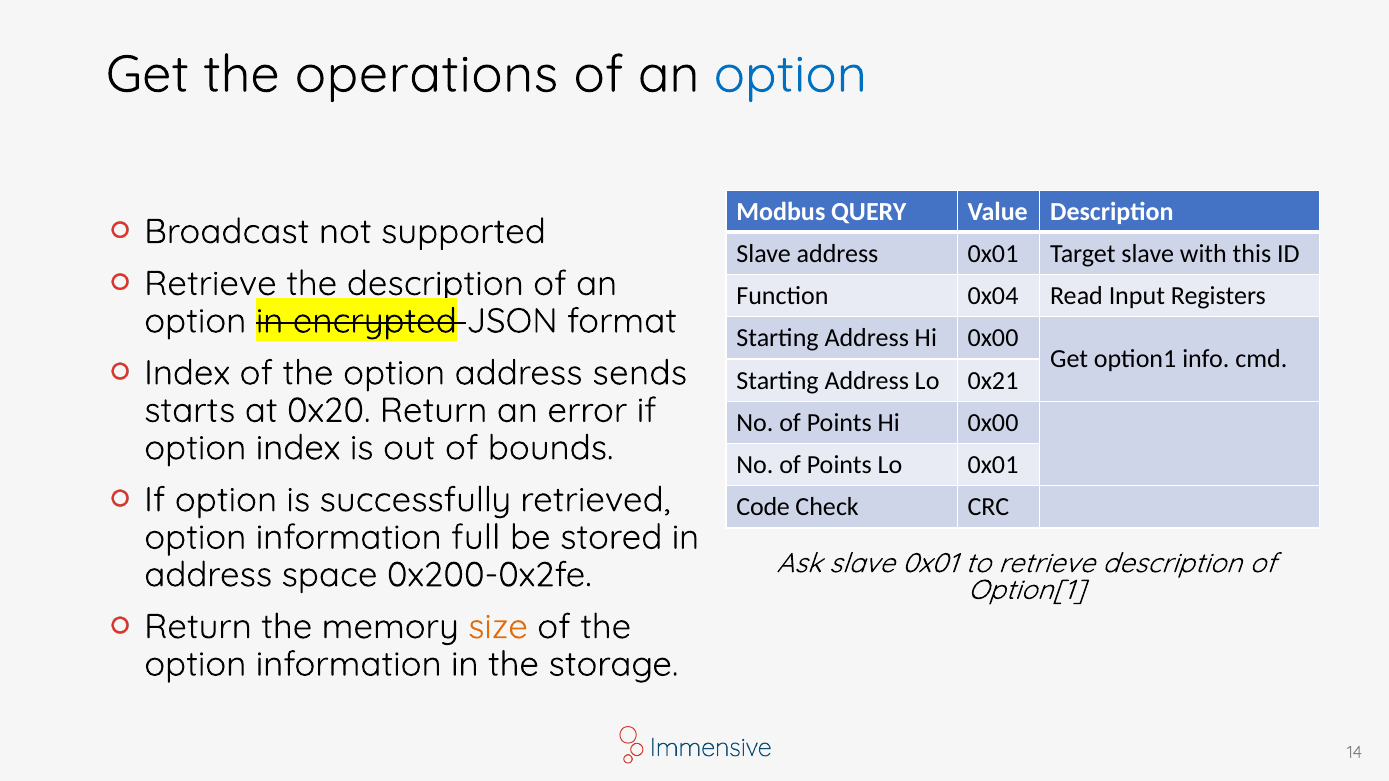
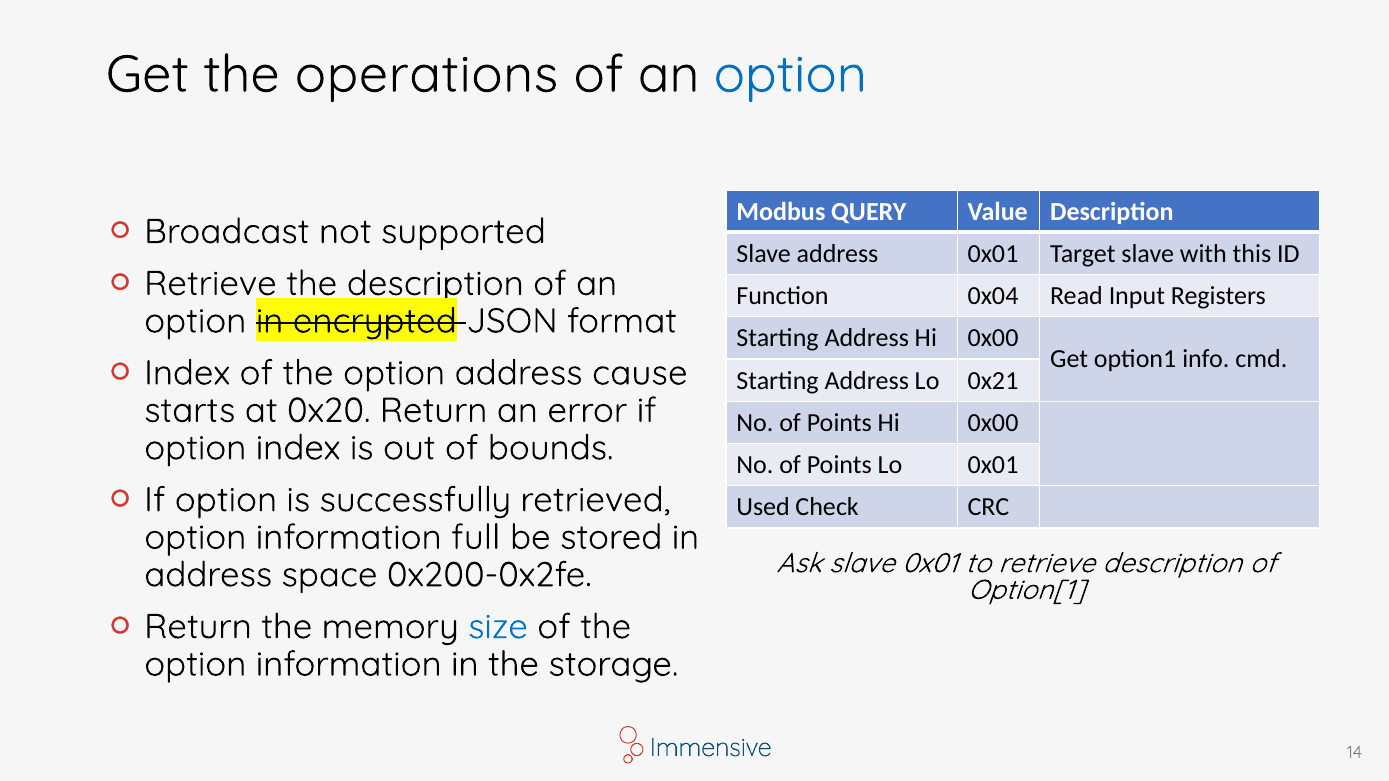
sends: sends -> cause (640, 373)
Code: Code -> Used (763, 507)
size colour: orange -> blue (498, 627)
